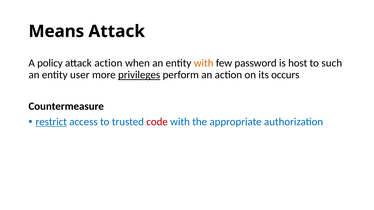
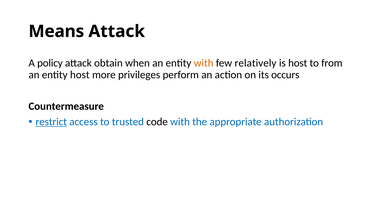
attack action: action -> obtain (108, 63)
password: password -> relatively (256, 63)
such: such -> from (332, 63)
entity user: user -> host (80, 75)
privileges underline: present -> none (139, 75)
code colour: red -> black (157, 122)
